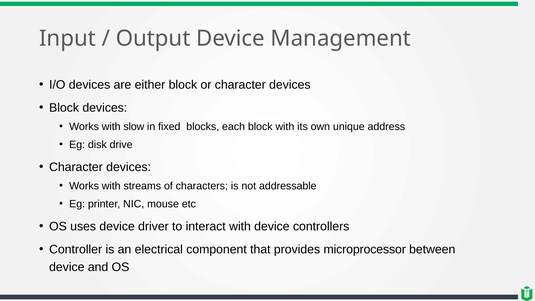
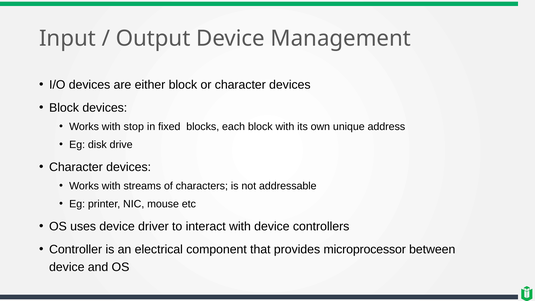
slow: slow -> stop (134, 127)
